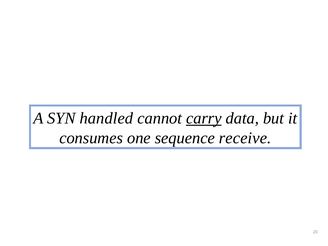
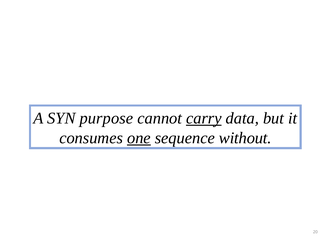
handled: handled -> purpose (106, 118)
one underline: none -> present (139, 138)
receive: receive -> without (245, 138)
